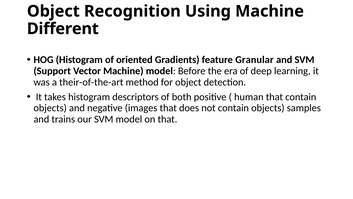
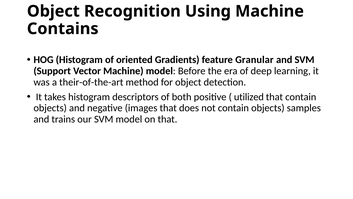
Different: Different -> Contains (63, 29)
human: human -> utilized (249, 97)
